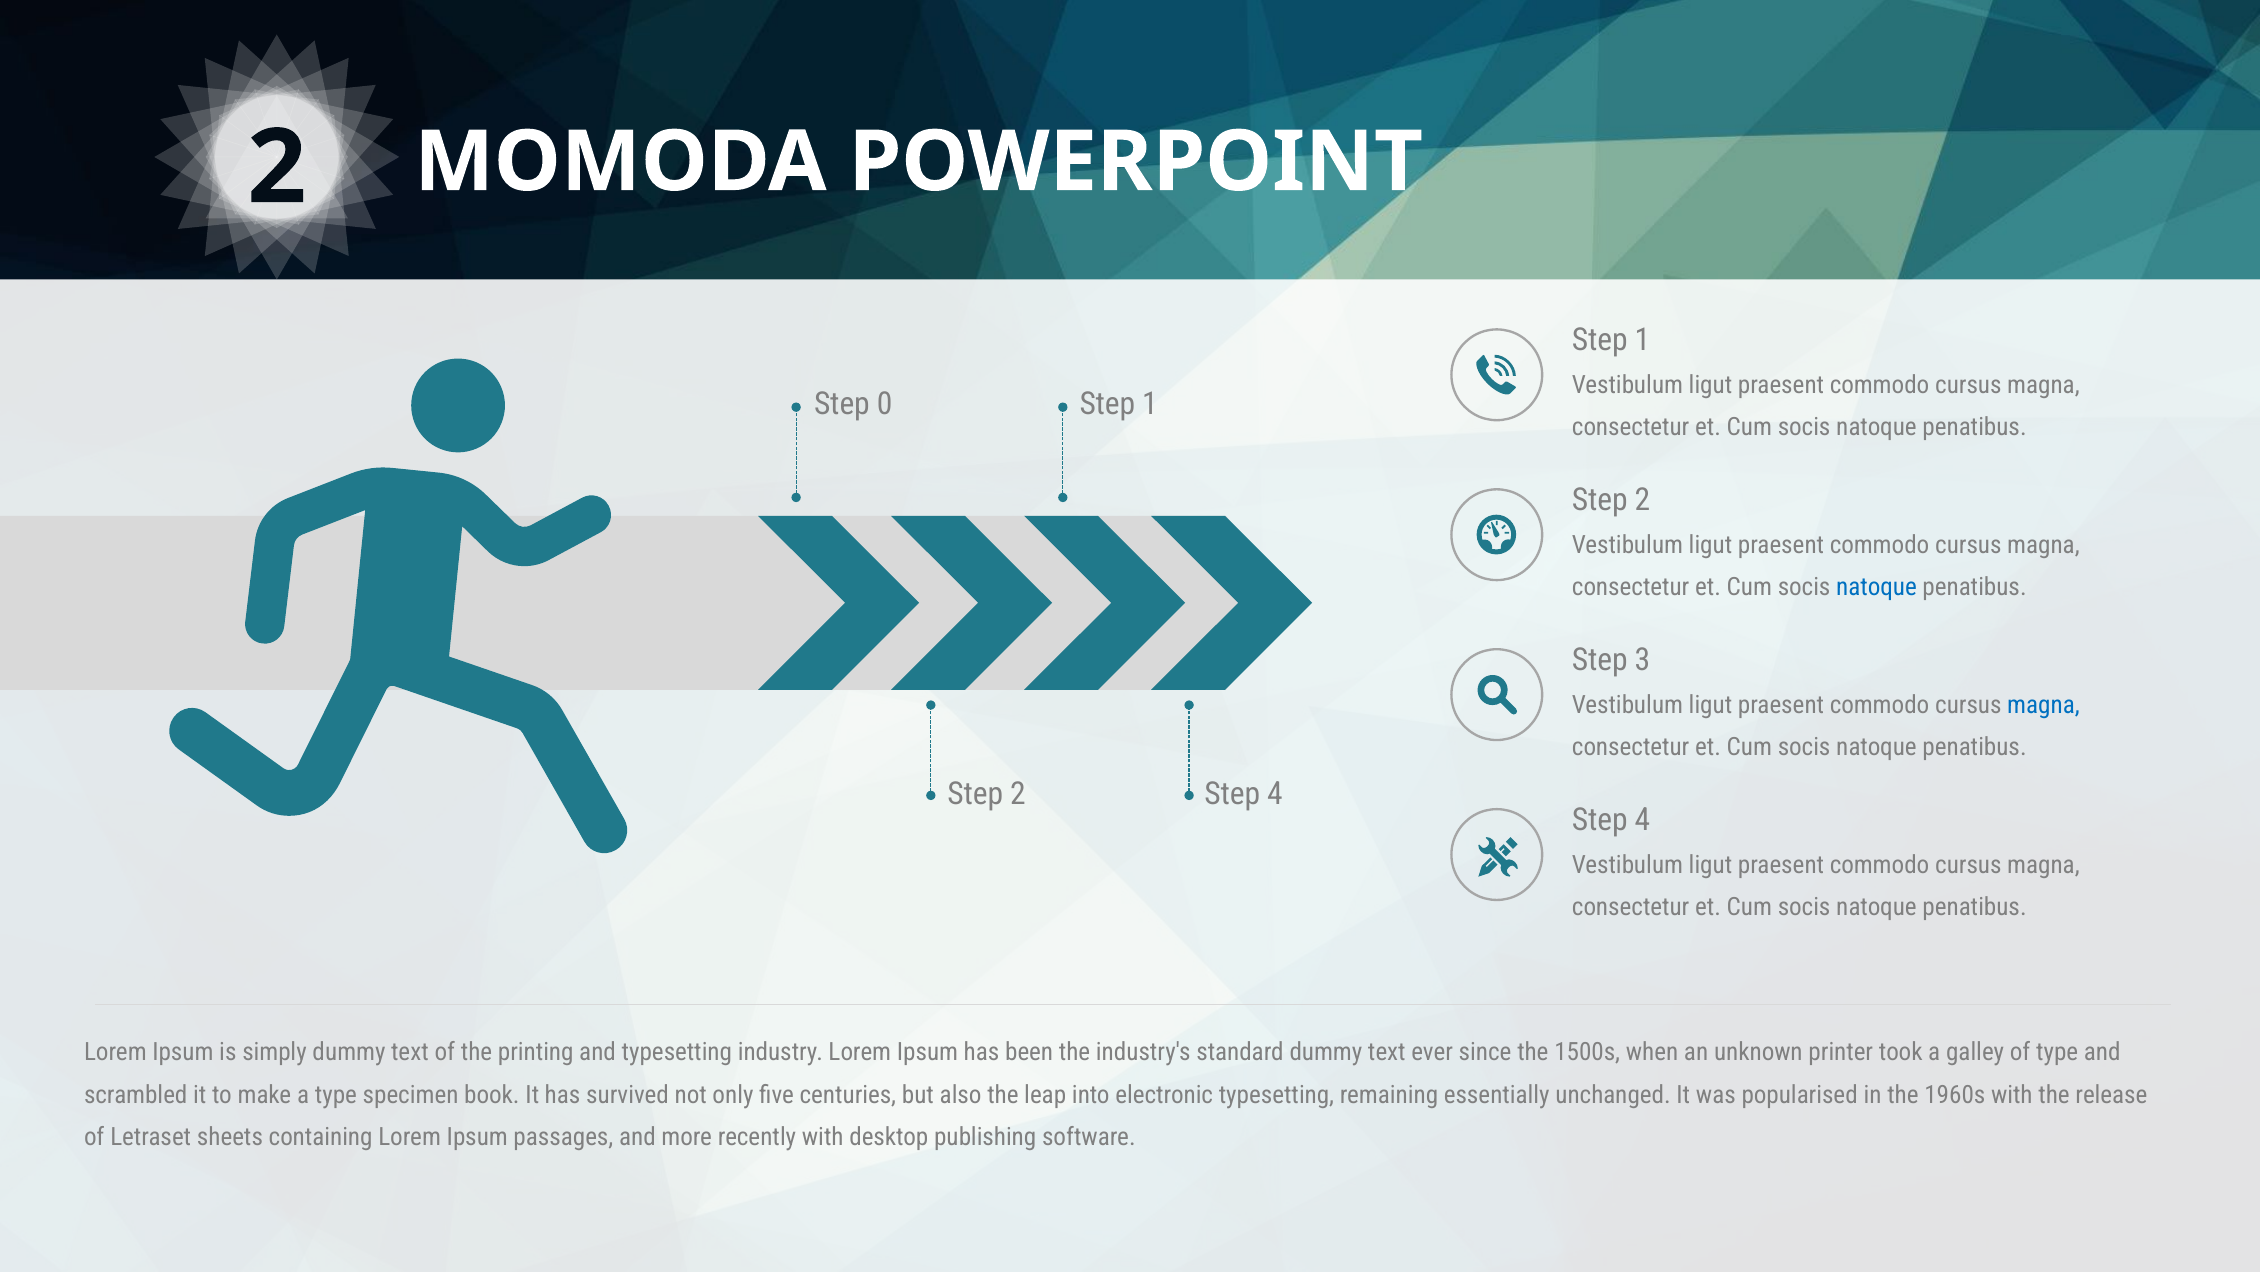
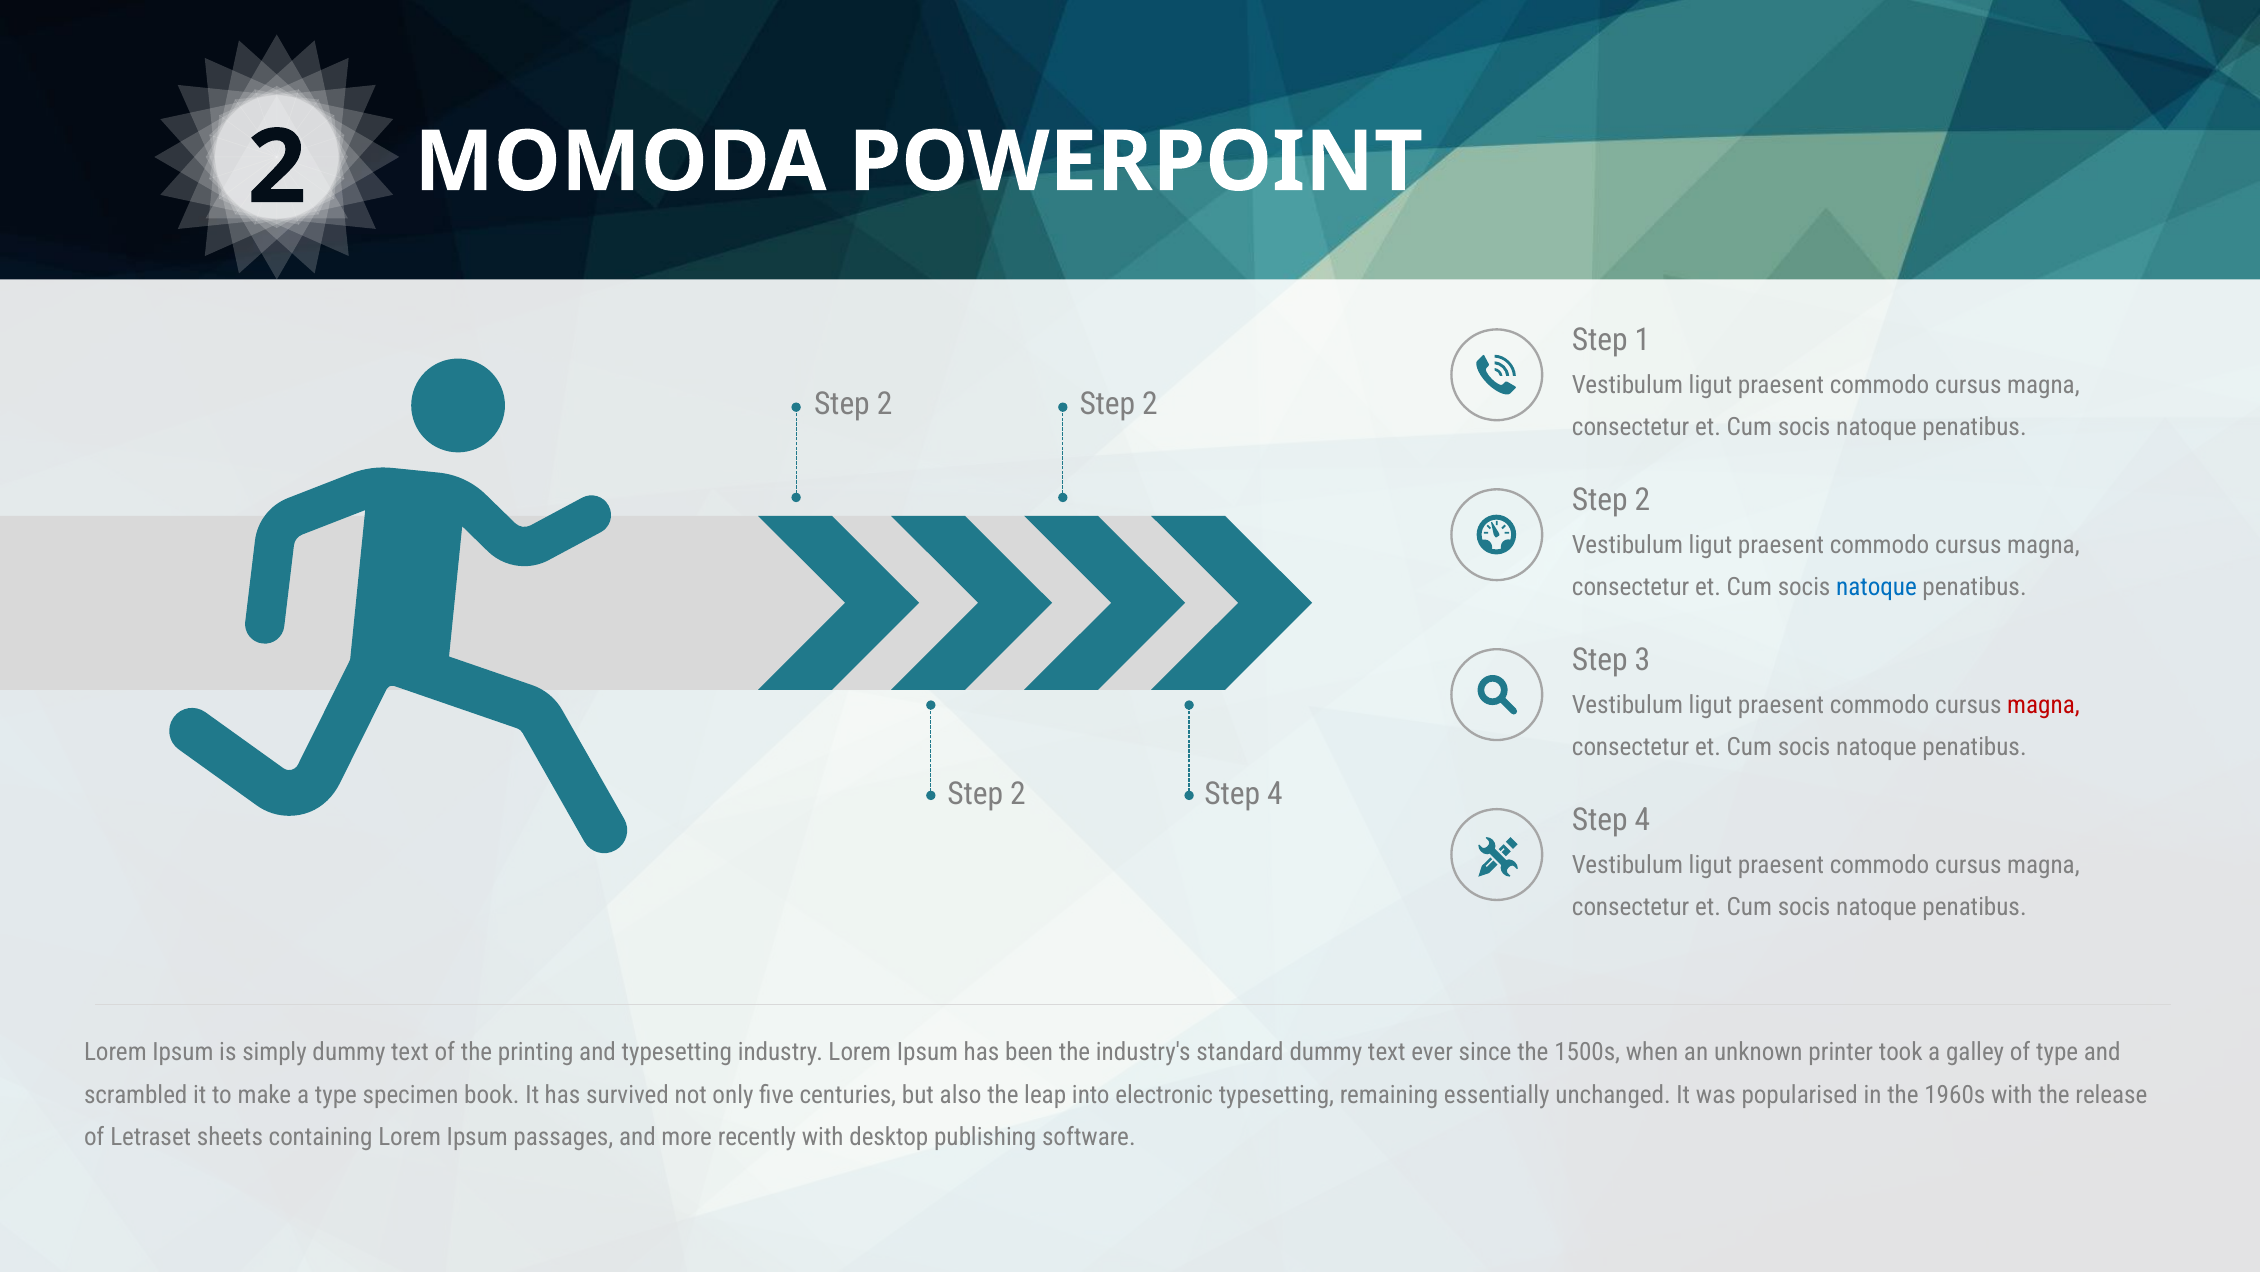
0: 0 -> 2 (885, 404)
1: 1 -> 2 (1150, 404)
magna colour: blue -> red (2043, 705)
